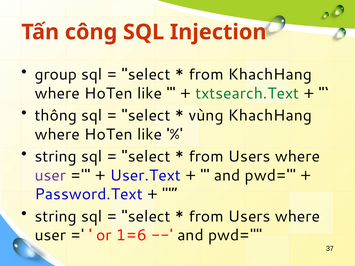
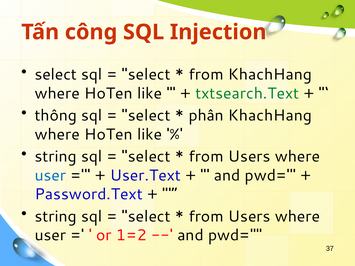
group: group -> select (56, 74)
vùng: vùng -> phân (206, 116)
user colour: purple -> blue (50, 175)
1=6: 1=6 -> 1=2 (131, 235)
